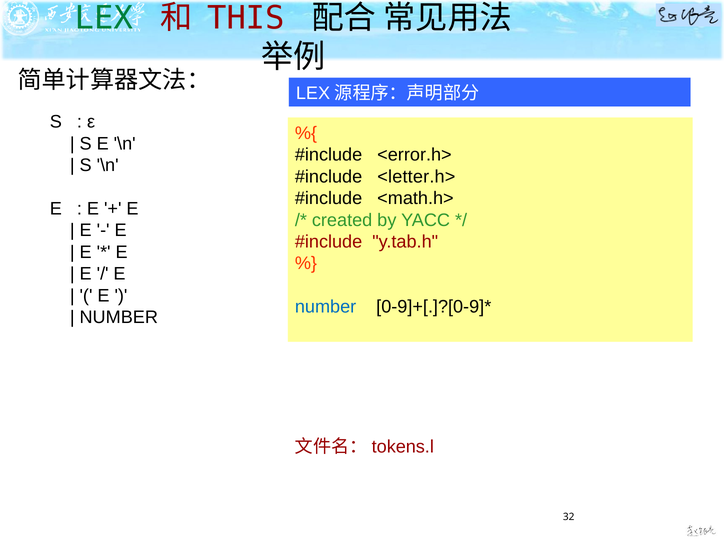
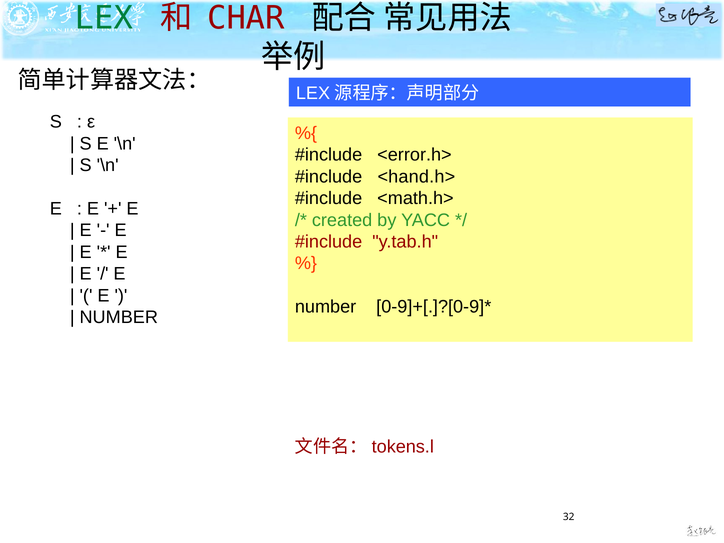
THIS: THIS -> CHAR (246, 18)
<letter.h>: <letter.h> -> <hand.h> (416, 177)
number colour: blue -> black (326, 307)
